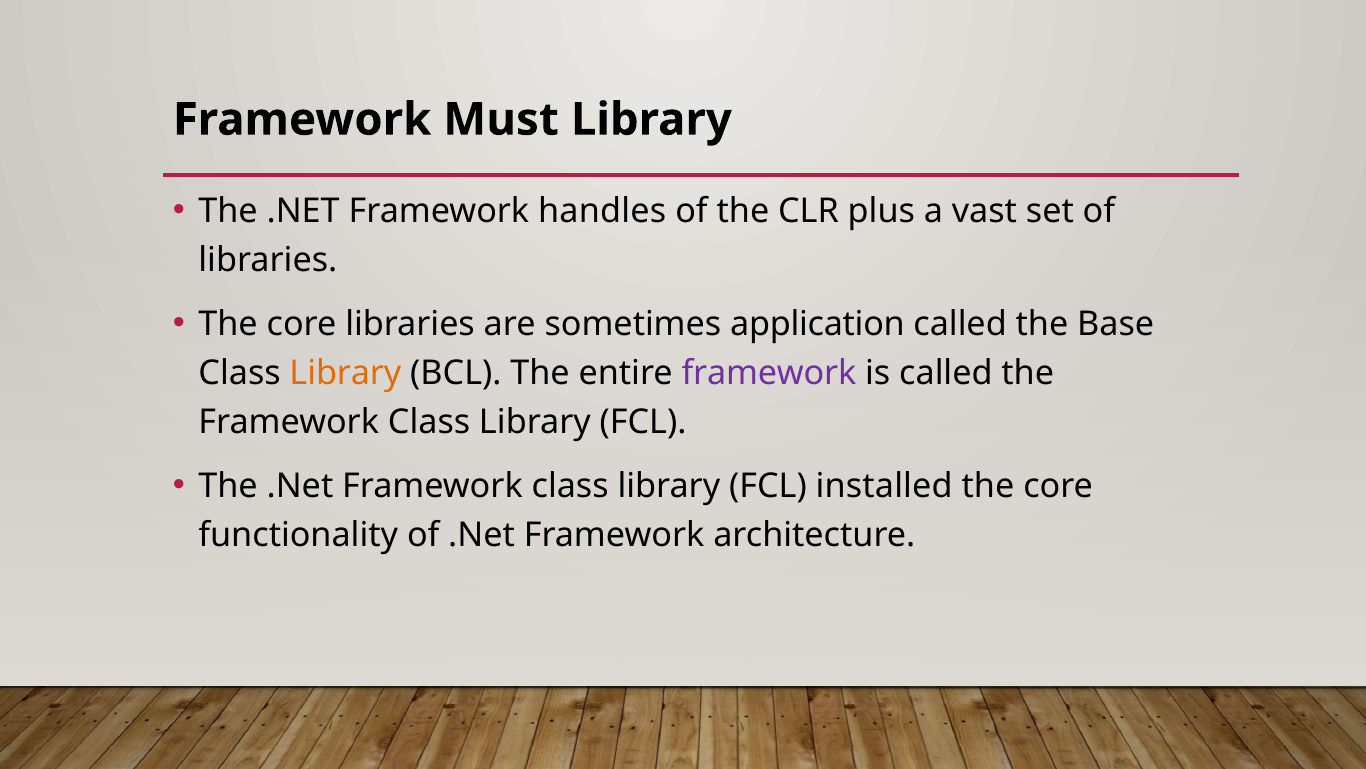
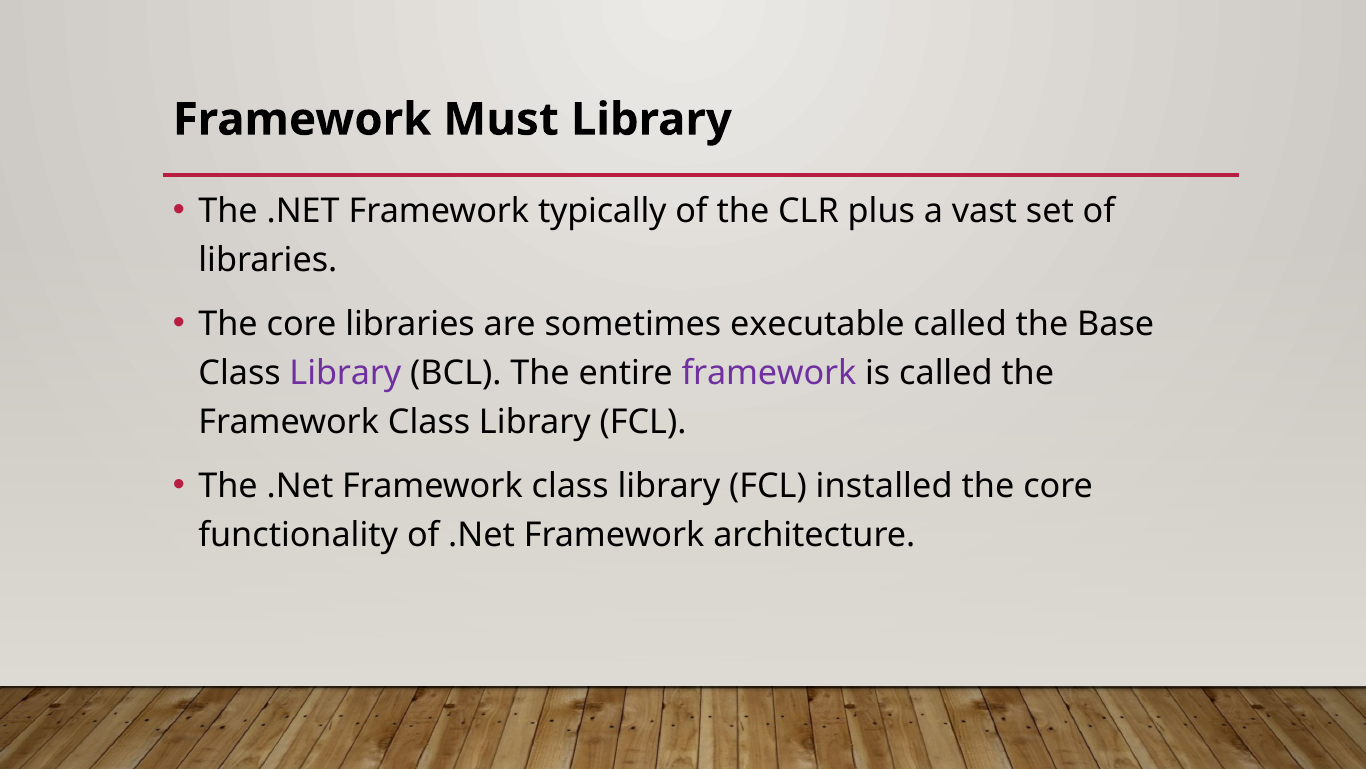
handles: handles -> typically (602, 211)
application: application -> executable (817, 324)
Library colour: orange -> purple (345, 373)
